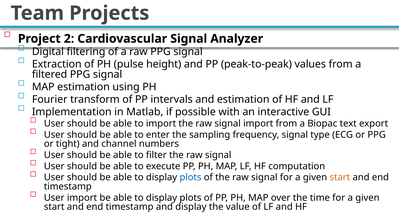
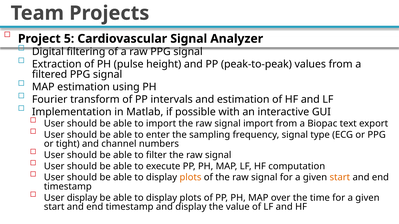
2: 2 -> 5 (69, 39)
plots colour: blue -> orange (190, 178)
User import: import -> display (82, 198)
